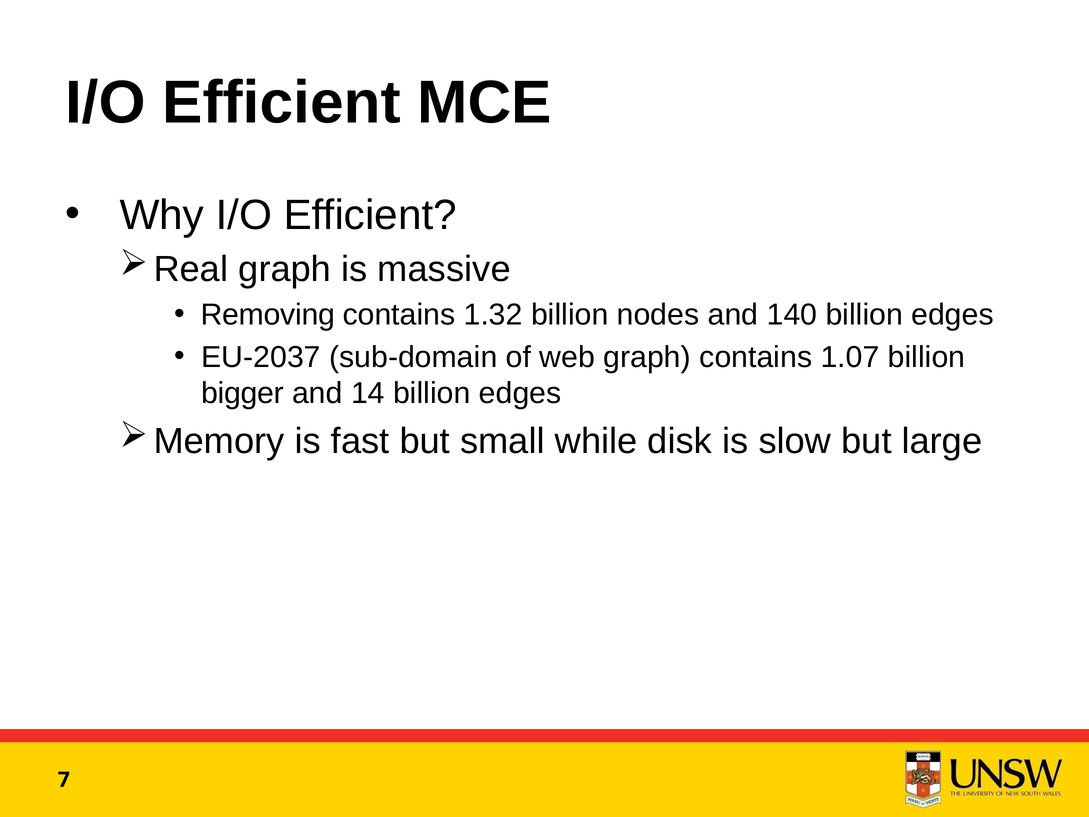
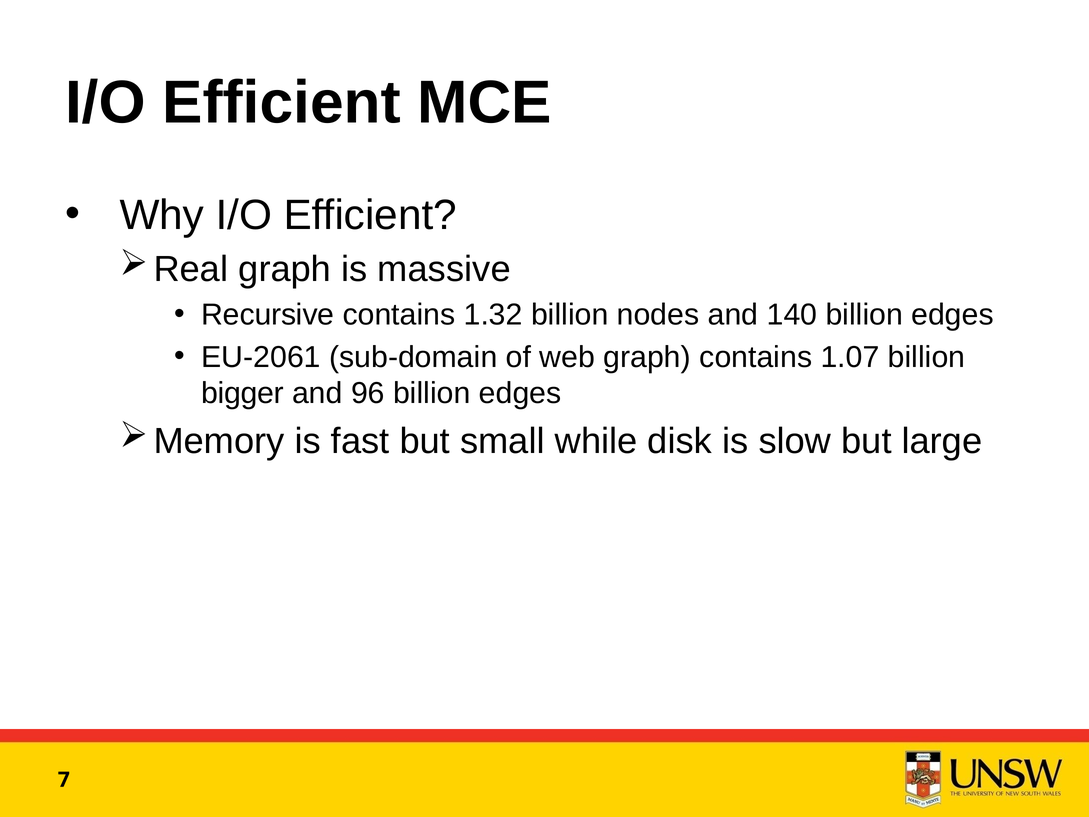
Removing: Removing -> Recursive (268, 315)
EU-2037: EU-2037 -> EU-2061 (261, 357)
14: 14 -> 96 (368, 393)
